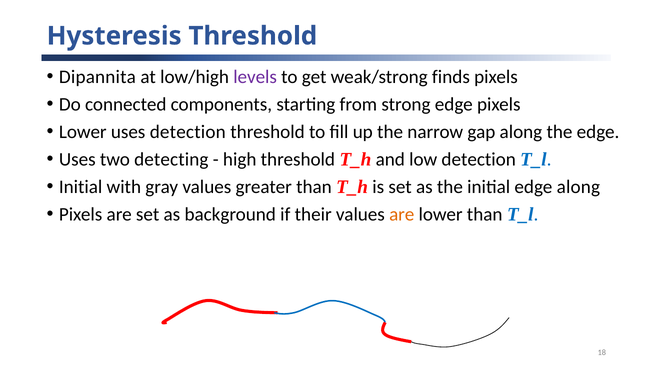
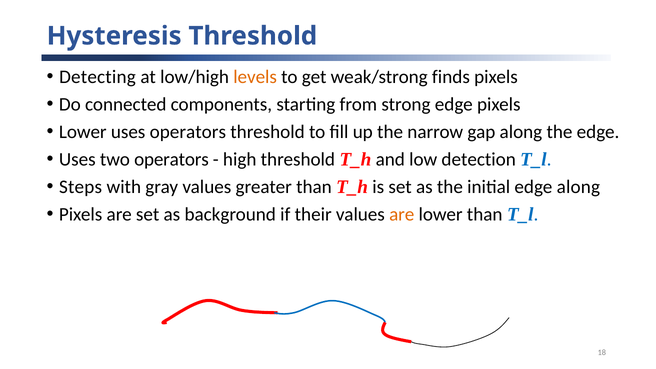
Dipannita: Dipannita -> Detecting (97, 77)
levels colour: purple -> orange (255, 77)
uses detection: detection -> operators (188, 132)
two detecting: detecting -> operators (171, 159)
Initial: Initial -> Steps (81, 187)
